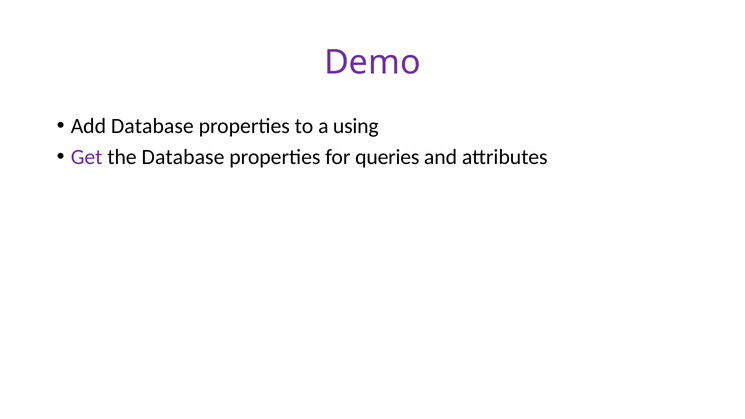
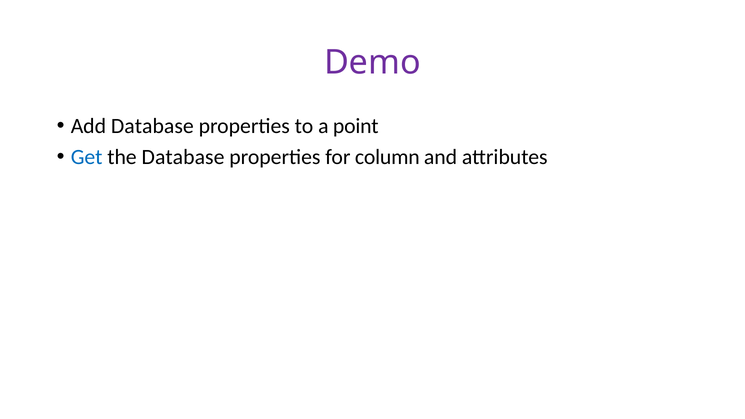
using: using -> point (356, 126)
Get colour: purple -> blue (87, 157)
queries: queries -> column (387, 157)
